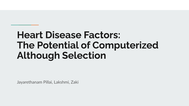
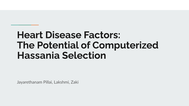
Although: Although -> Hassania (38, 56)
